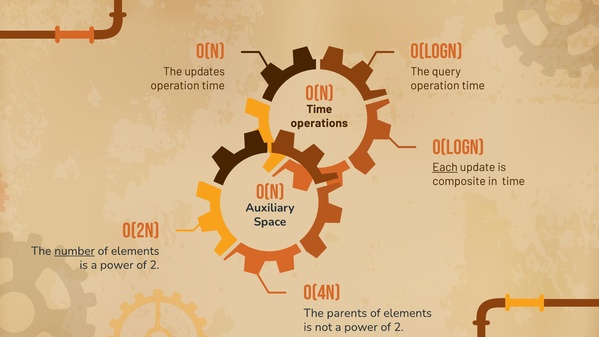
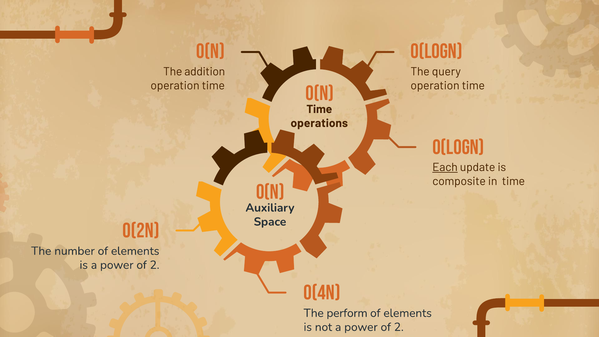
updates: updates -> addition (205, 72)
number underline: present -> none (75, 251)
parents: parents -> perform (347, 313)
